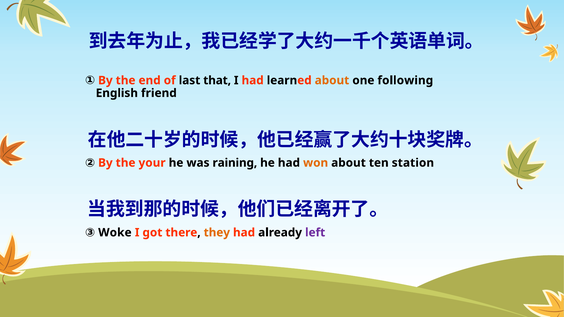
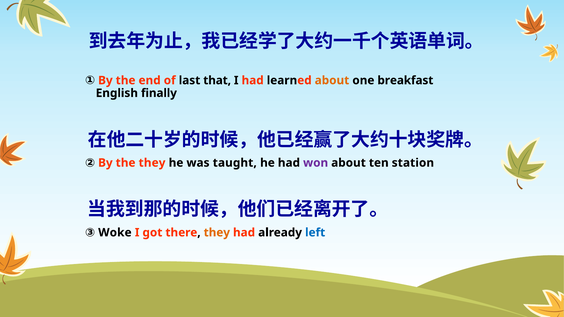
following: following -> breakfast (405, 80)
friend: friend -> finally (159, 93)
the your: your -> they (152, 163)
raining: raining -> taught (235, 163)
won colour: orange -> purple (316, 163)
left colour: purple -> blue (315, 233)
